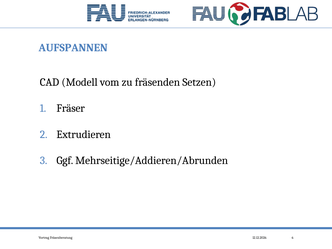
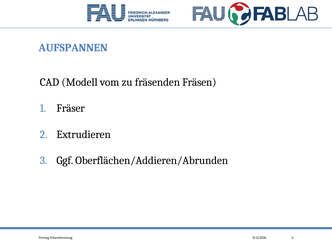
Setzen: Setzen -> Fräsen (199, 82)
Mehrseitige/Addieren/Abrunden: Mehrseitige/Addieren/Abrunden -> Oberflächen/Addieren/Abrunden (152, 161)
